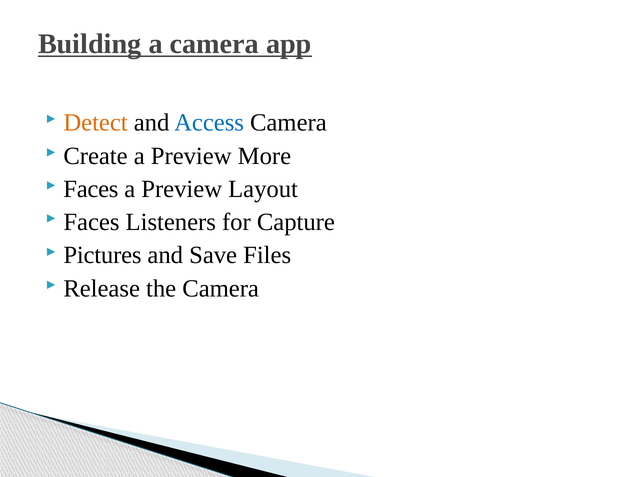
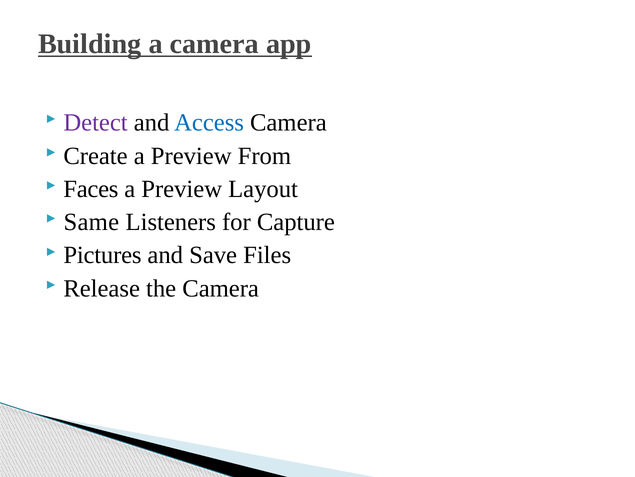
Detect colour: orange -> purple (96, 122)
More: More -> From (264, 156)
Faces: Faces -> Same (91, 222)
